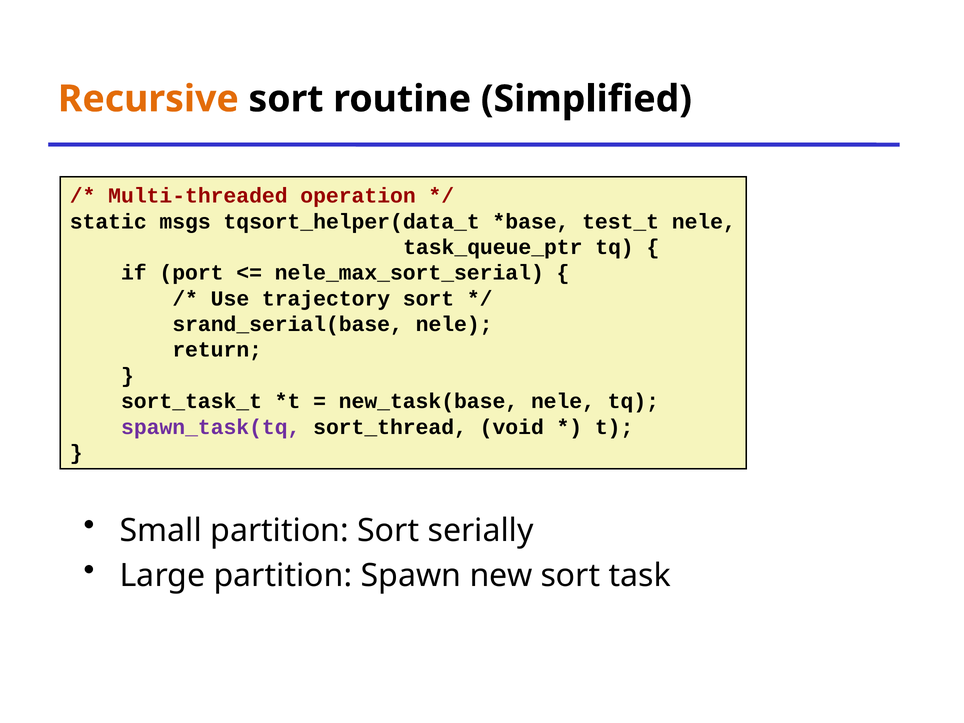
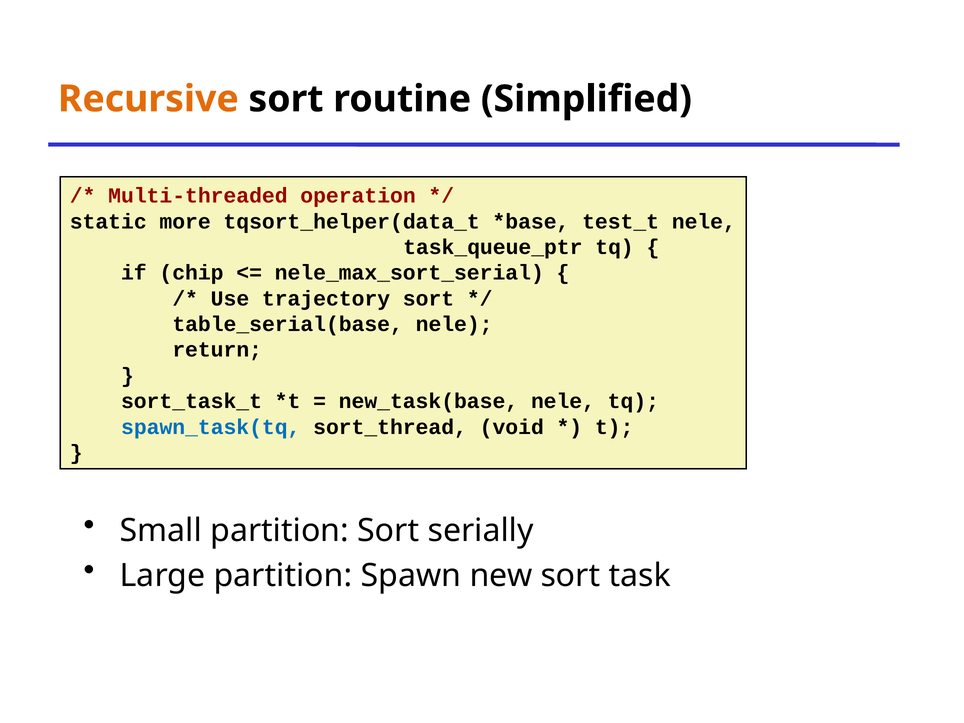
msgs: msgs -> more (185, 221)
port: port -> chip (192, 273)
srand_serial(base: srand_serial(base -> table_serial(base (288, 324)
spawn_task(tq colour: purple -> blue (211, 427)
